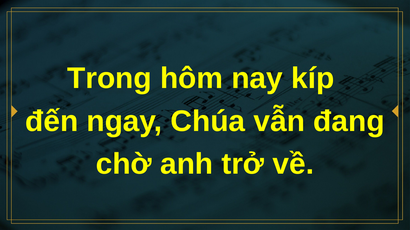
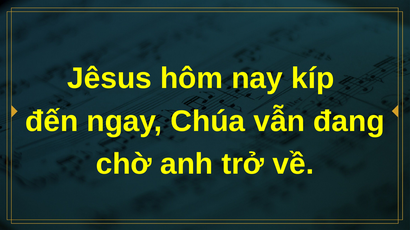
Trong: Trong -> Jêsus (110, 78)
